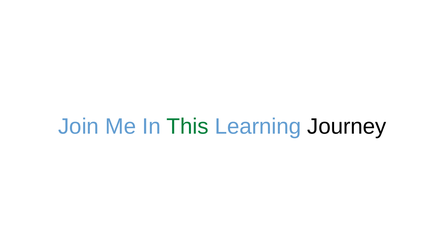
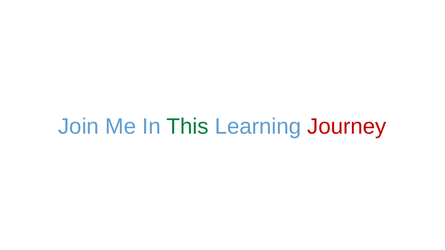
Journey colour: black -> red (347, 127)
